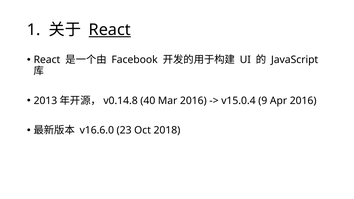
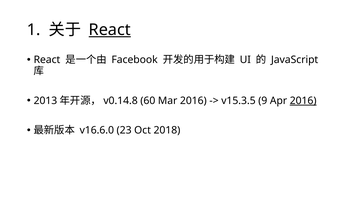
40: 40 -> 60 (148, 101)
v15.0.4: v15.0.4 -> v15.3.5 (238, 101)
2016 underline: none -> present (303, 101)
